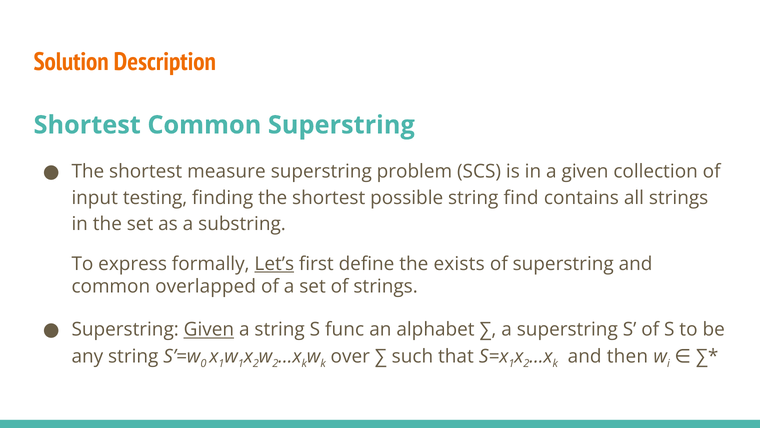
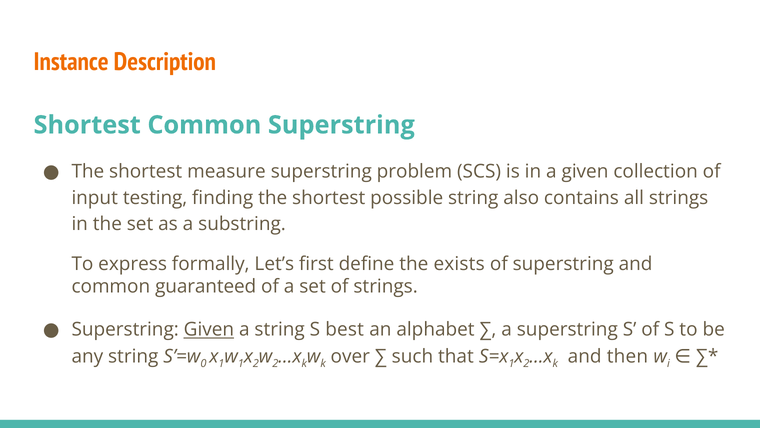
Solution: Solution -> Instance (71, 62)
find: find -> also (521, 198)
Let’s underline: present -> none (274, 263)
overlapped: overlapped -> guaranteed (206, 286)
func: func -> best (345, 329)
